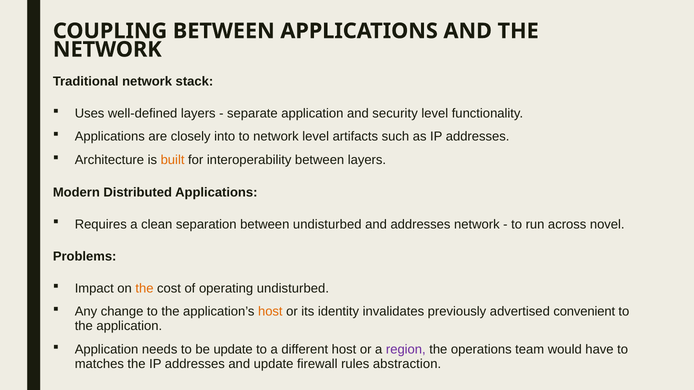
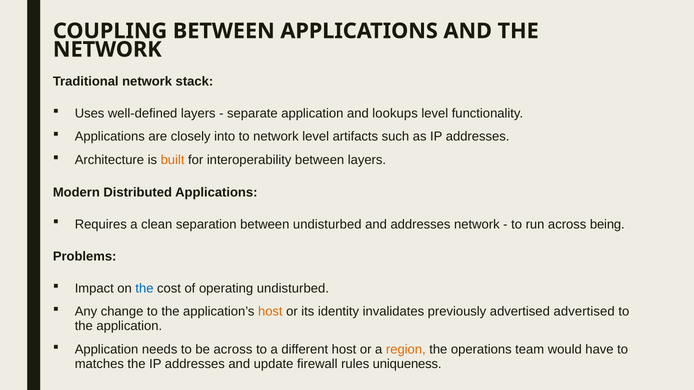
security: security -> lookups (395, 114)
novel: novel -> being (607, 225)
the colour: orange -> blue (144, 289)
advertised convenient: convenient -> advertised (584, 312)
be update: update -> across (233, 350)
region colour: purple -> orange (406, 350)
abstraction: abstraction -> uniqueness (407, 364)
